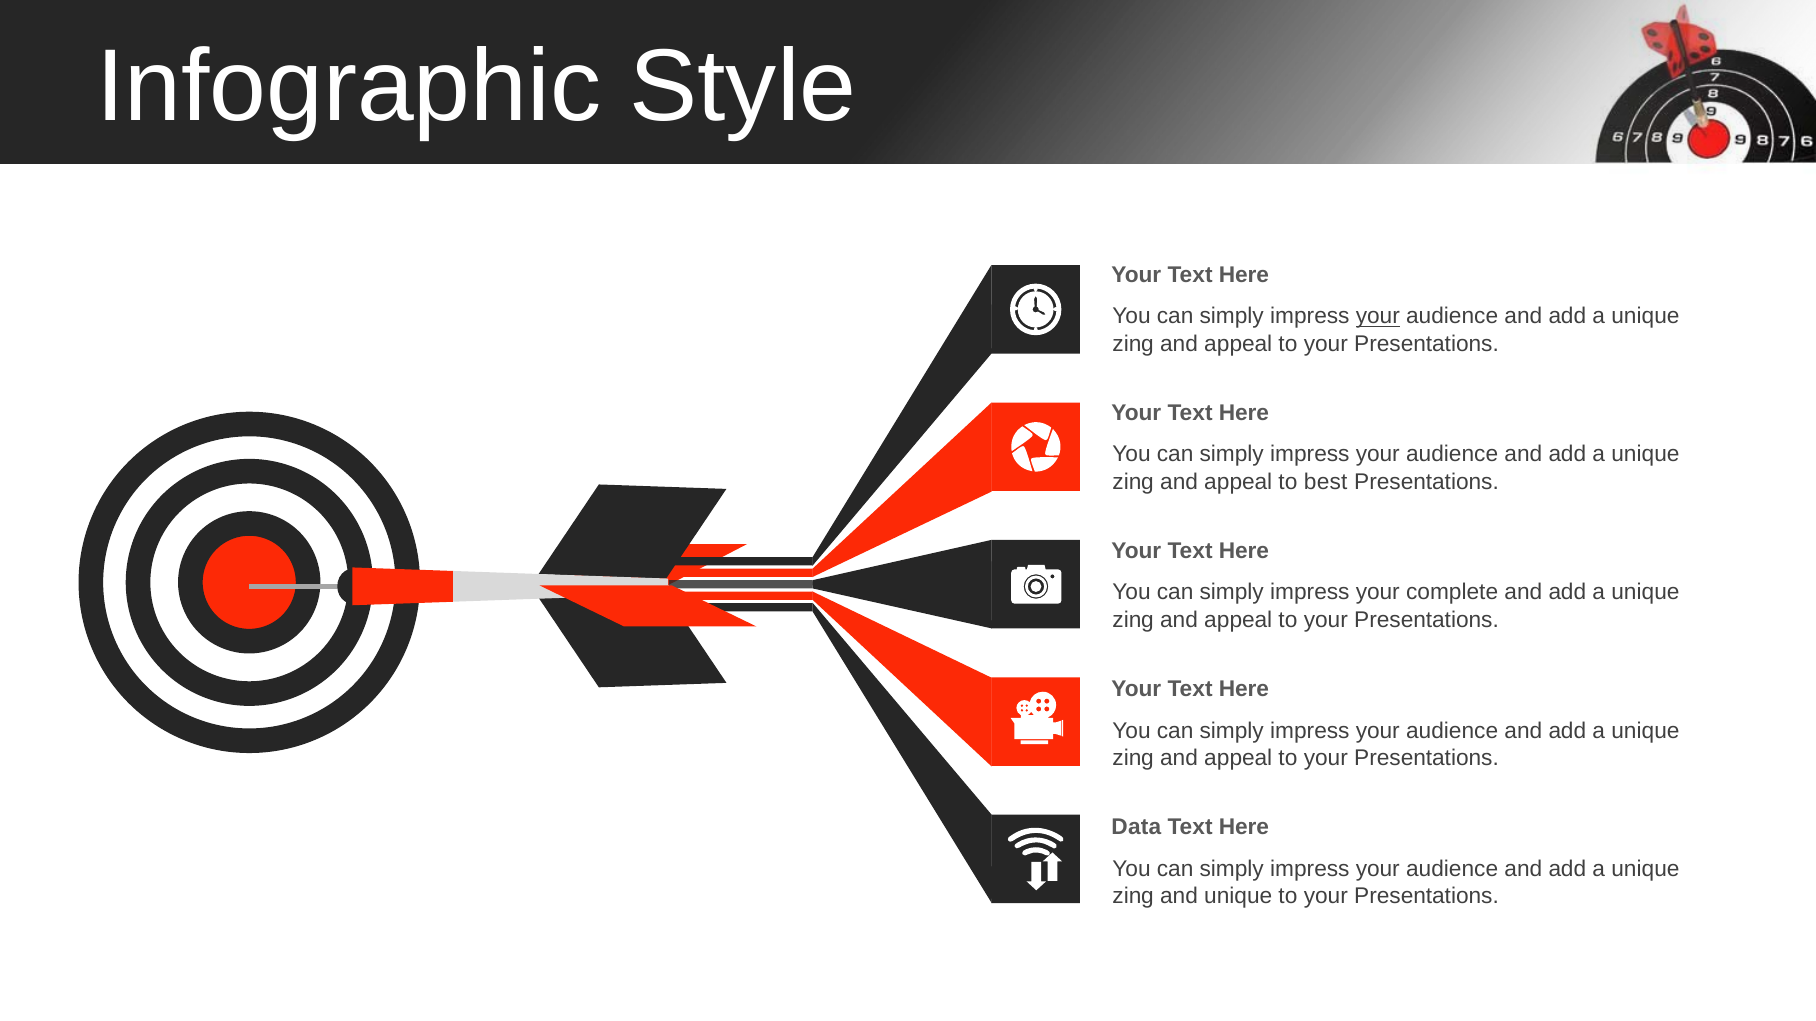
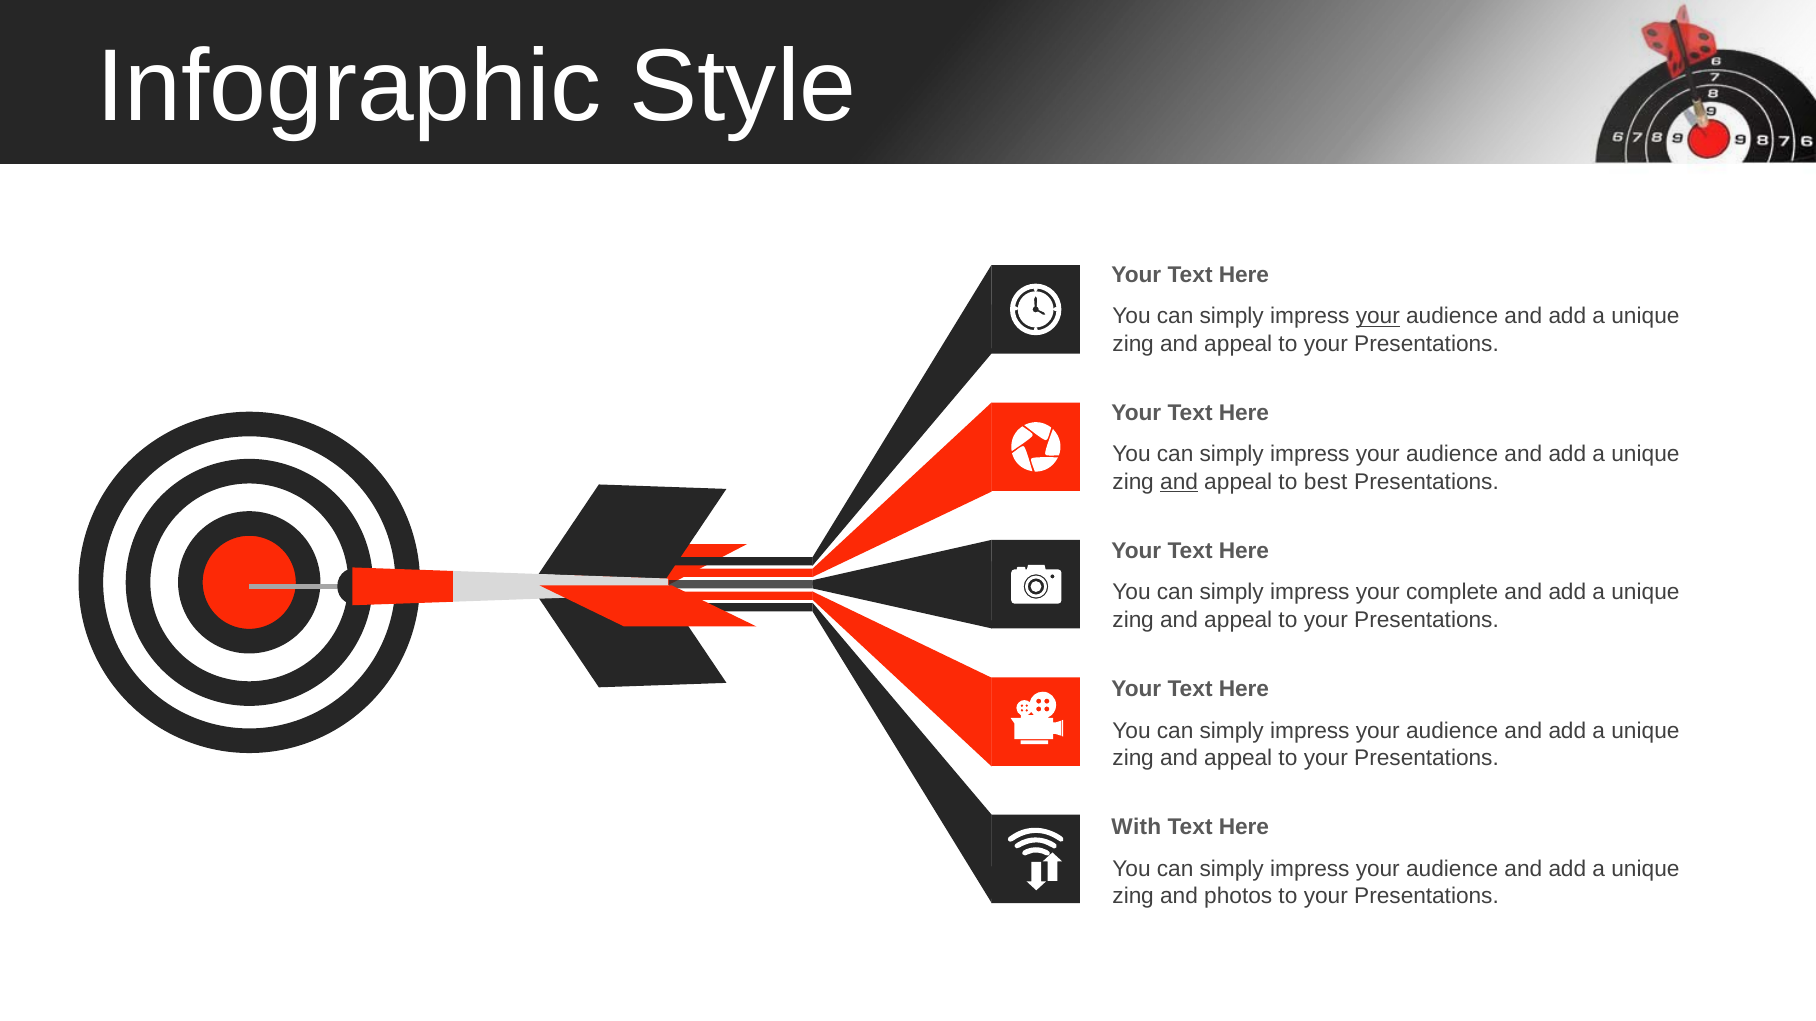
and underline: none -> present (1179, 482)
Data: Data -> With (1136, 828)
and unique: unique -> photos (1238, 896)
